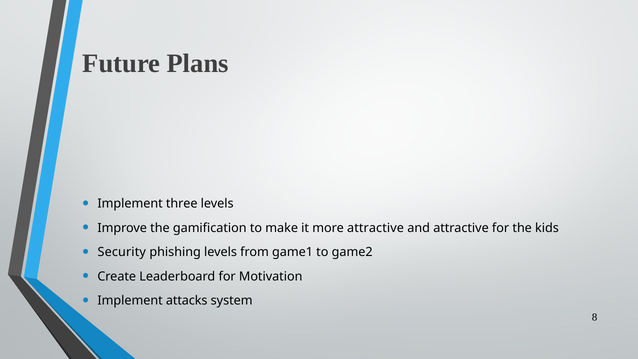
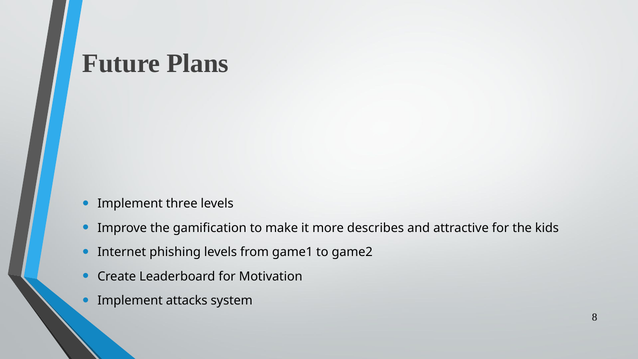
more attractive: attractive -> describes (376, 228)
Security: Security -> Internet (122, 252)
